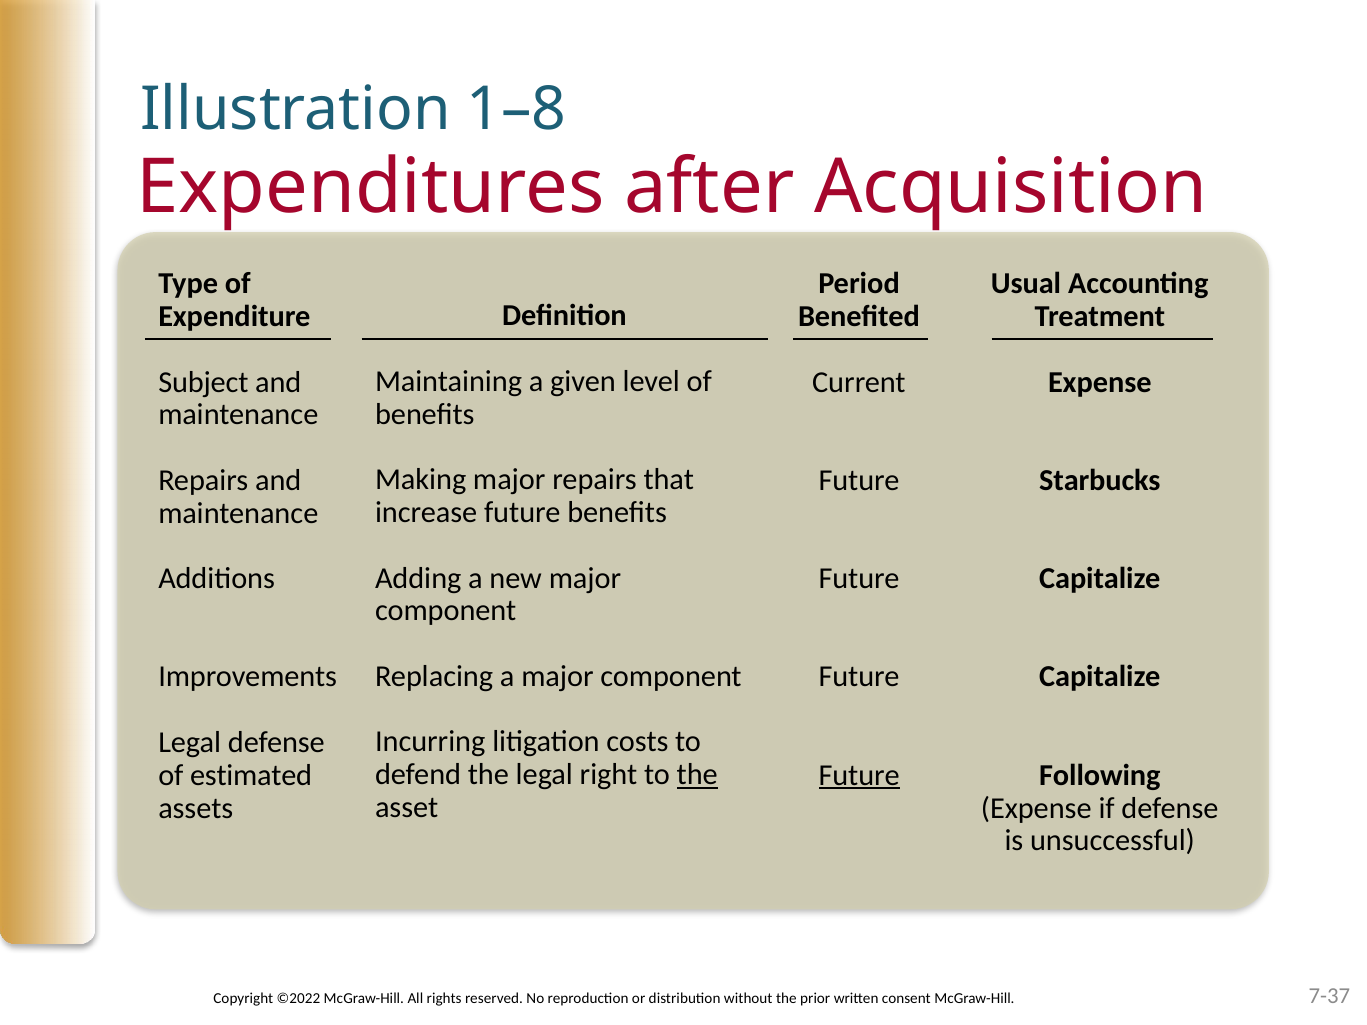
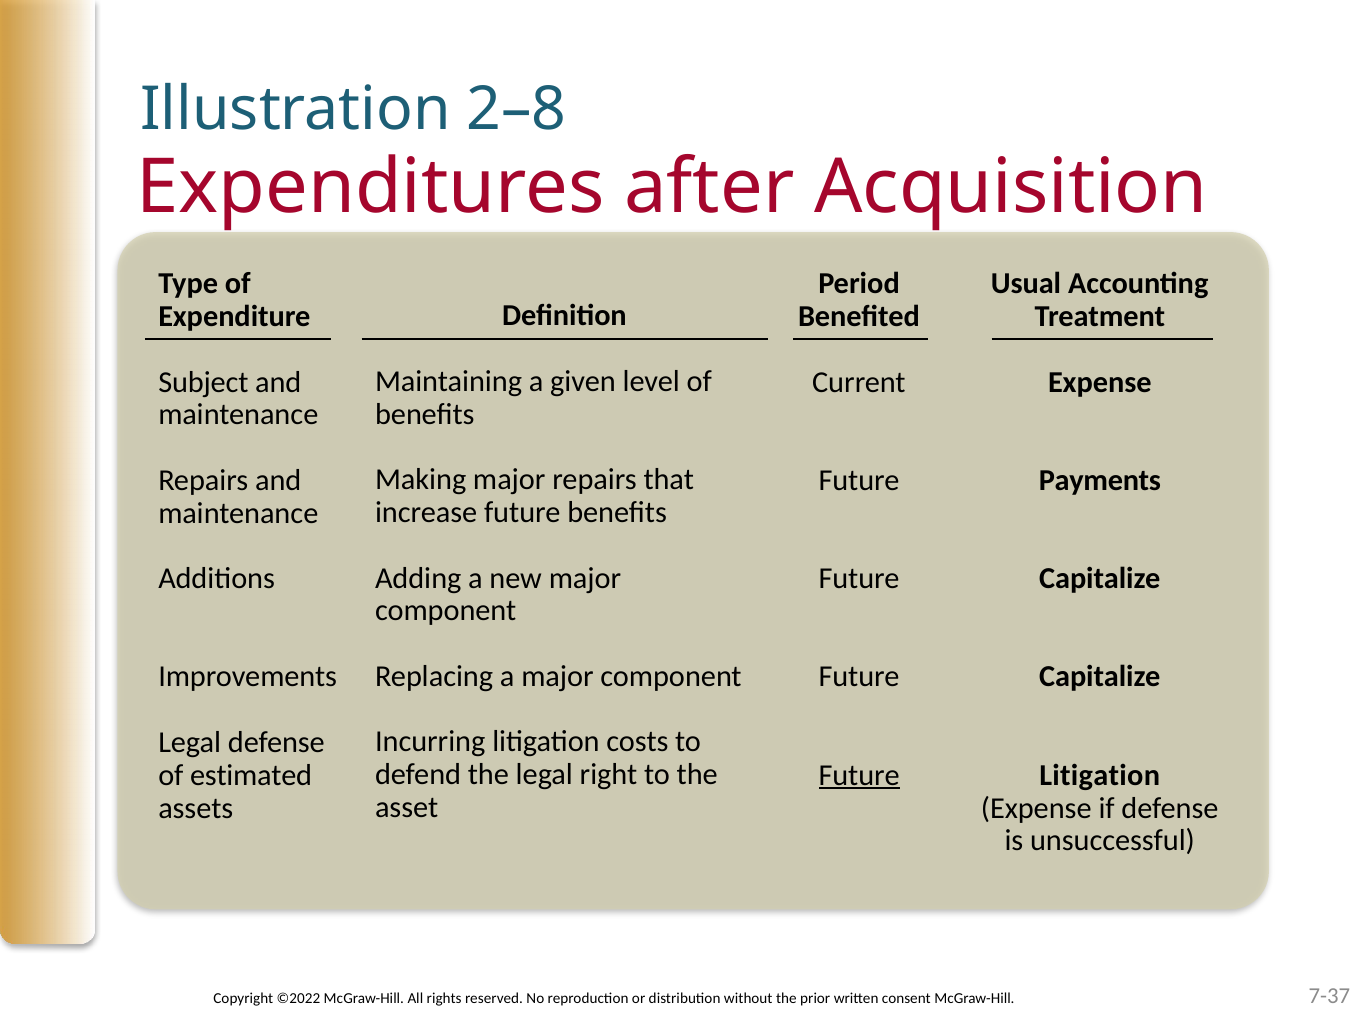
1–8: 1–8 -> 2–8 (517, 109)
Starbucks: Starbucks -> Payments (1100, 480)
the underline: present -> none (697, 775)
Following: Following -> Litigation (1100, 775)
